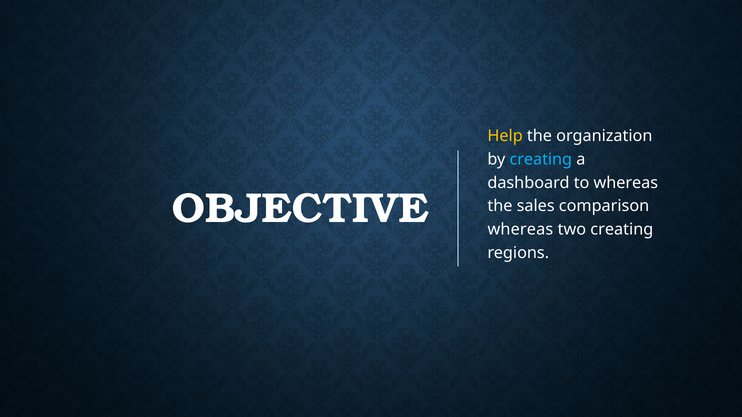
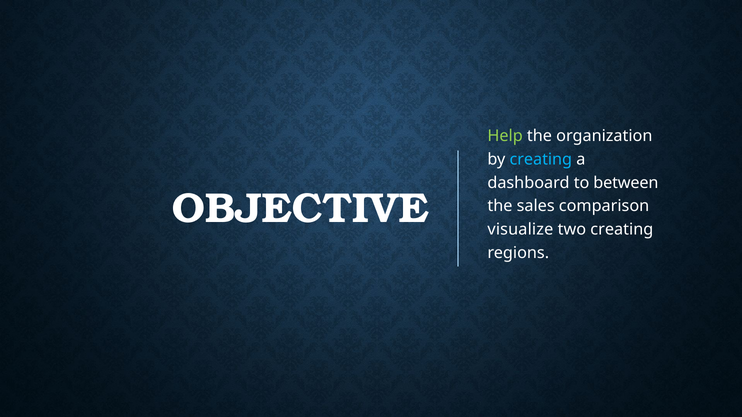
Help colour: yellow -> light green (505, 136)
to whereas: whereas -> between (626, 183)
whereas: whereas -> visualize (520, 230)
